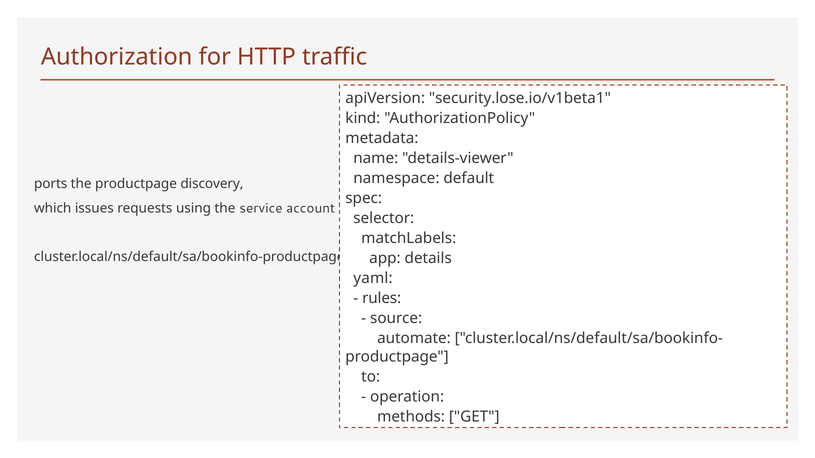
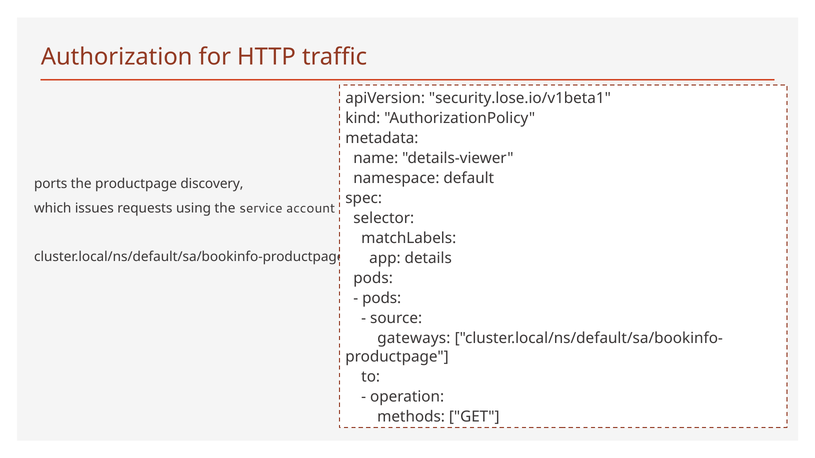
yaml: yaml -> pods (373, 278)
rules: rules -> pods (382, 298)
automate: automate -> gateways (414, 339)
